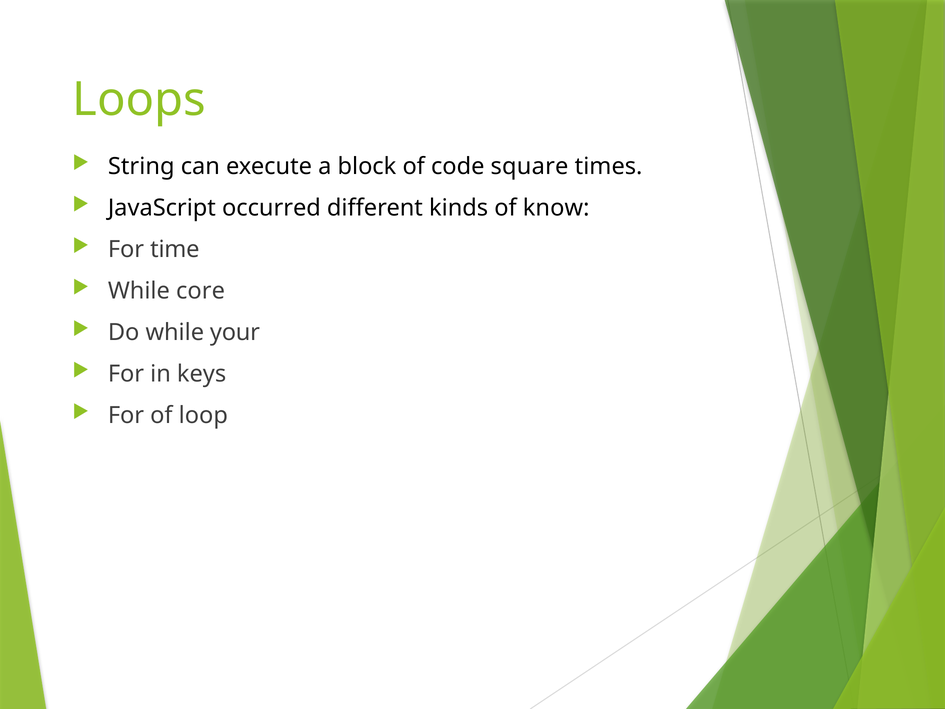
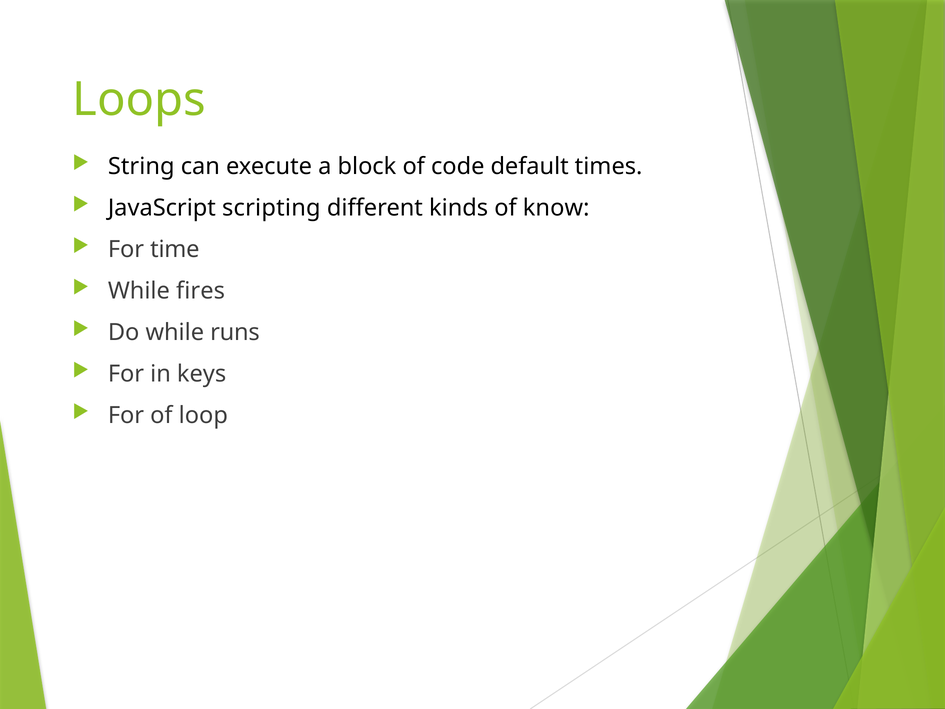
square: square -> default (530, 167)
occurred: occurred -> scripting (271, 208)
core: core -> fires (201, 291)
your: your -> runs (235, 332)
